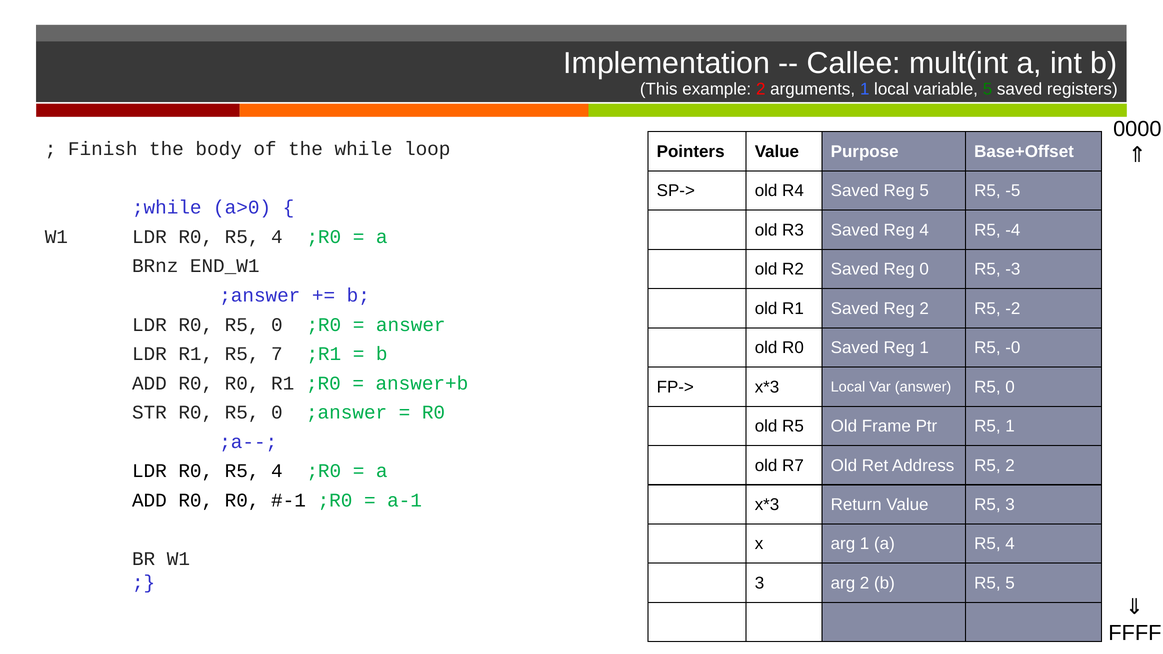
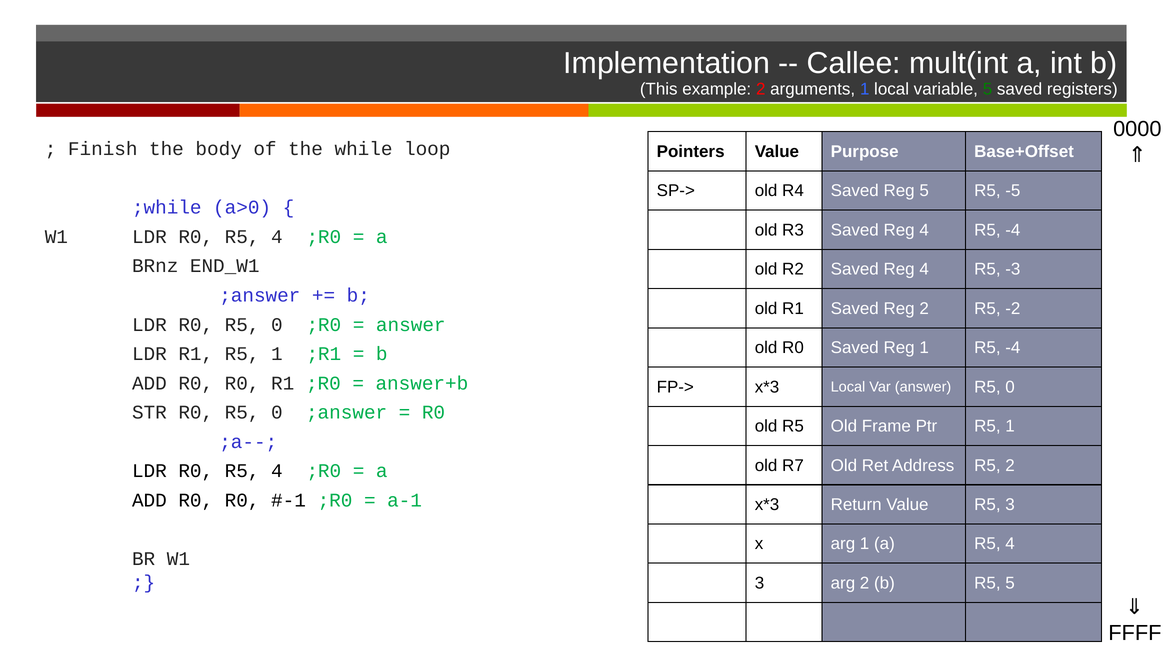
R2 Saved Reg 0: 0 -> 4 (924, 269)
1 R5 -0: -0 -> -4 (1013, 348)
R1 R5 7: 7 -> 1 (277, 354)
